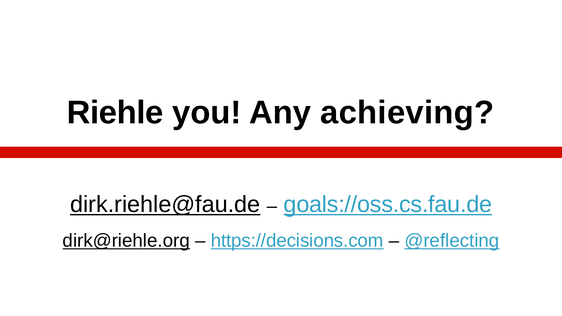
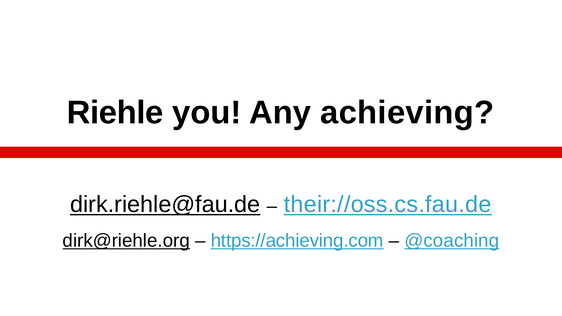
goals://oss.cs.fau.de: goals://oss.cs.fau.de -> their://oss.cs.fau.de (388, 205)
https://decisions.com: https://decisions.com -> https://achieving.com (297, 241)
@reflecting: @reflecting -> @coaching (452, 241)
